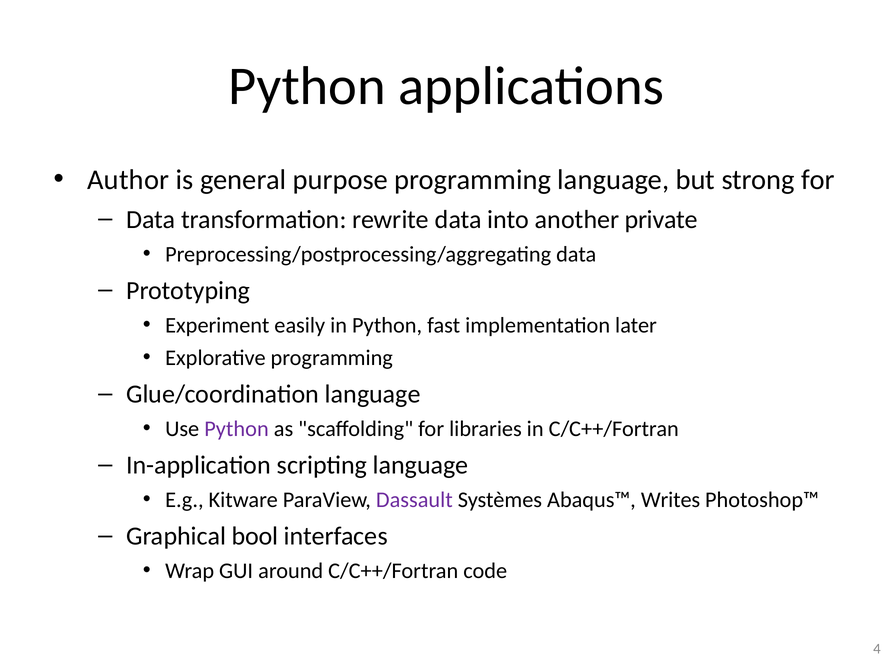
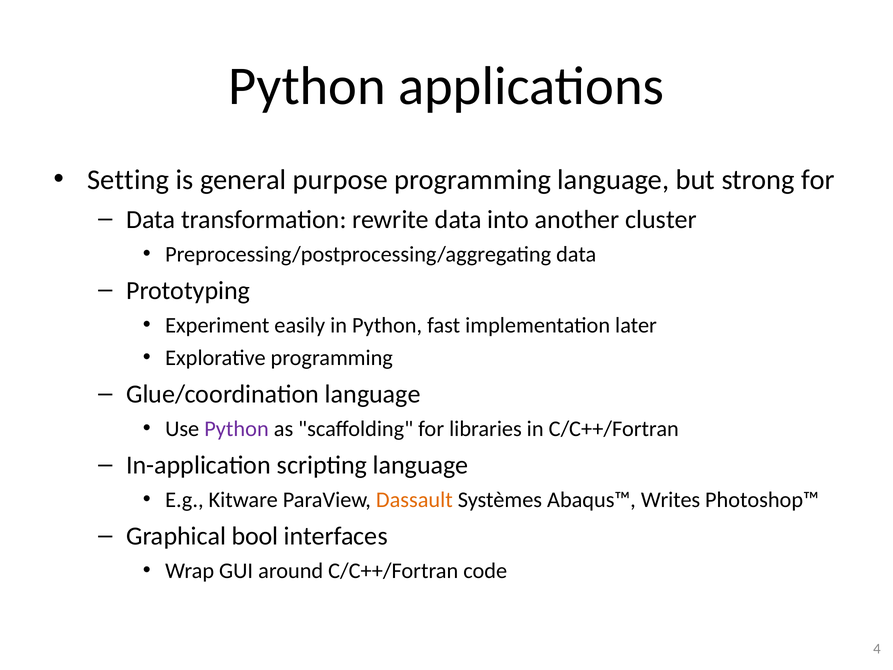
Author: Author -> Setting (128, 180)
private: private -> cluster (661, 219)
Dassault colour: purple -> orange (414, 500)
